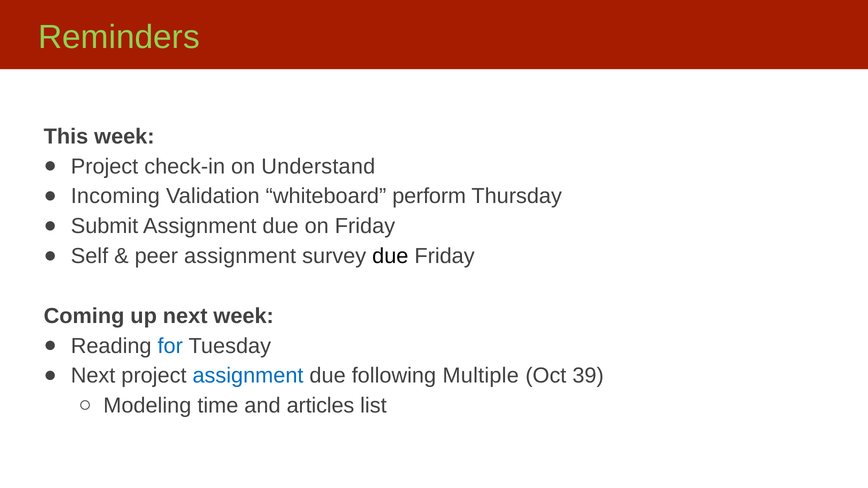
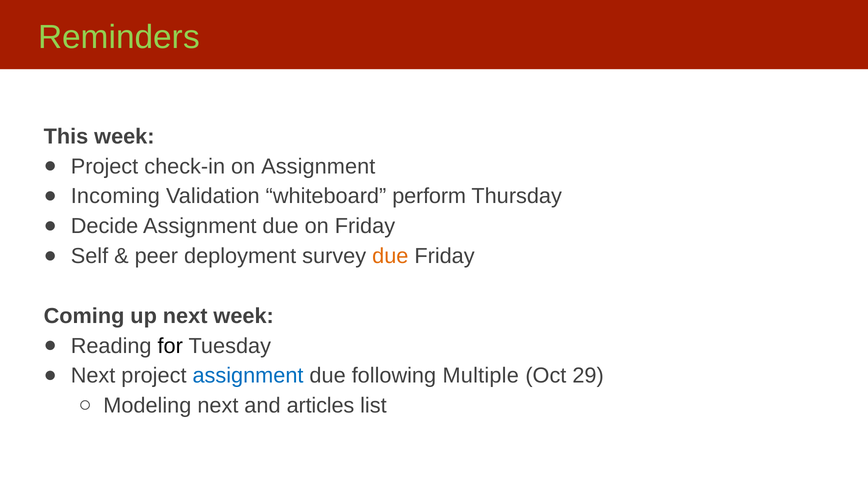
on Understand: Understand -> Assignment (318, 166)
Submit: Submit -> Decide (105, 226)
peer assignment: assignment -> deployment (240, 256)
due colour: black -> orange (390, 256)
for colour: blue -> black (170, 346)
39: 39 -> 29 (588, 376)
Modeling time: time -> next (218, 406)
